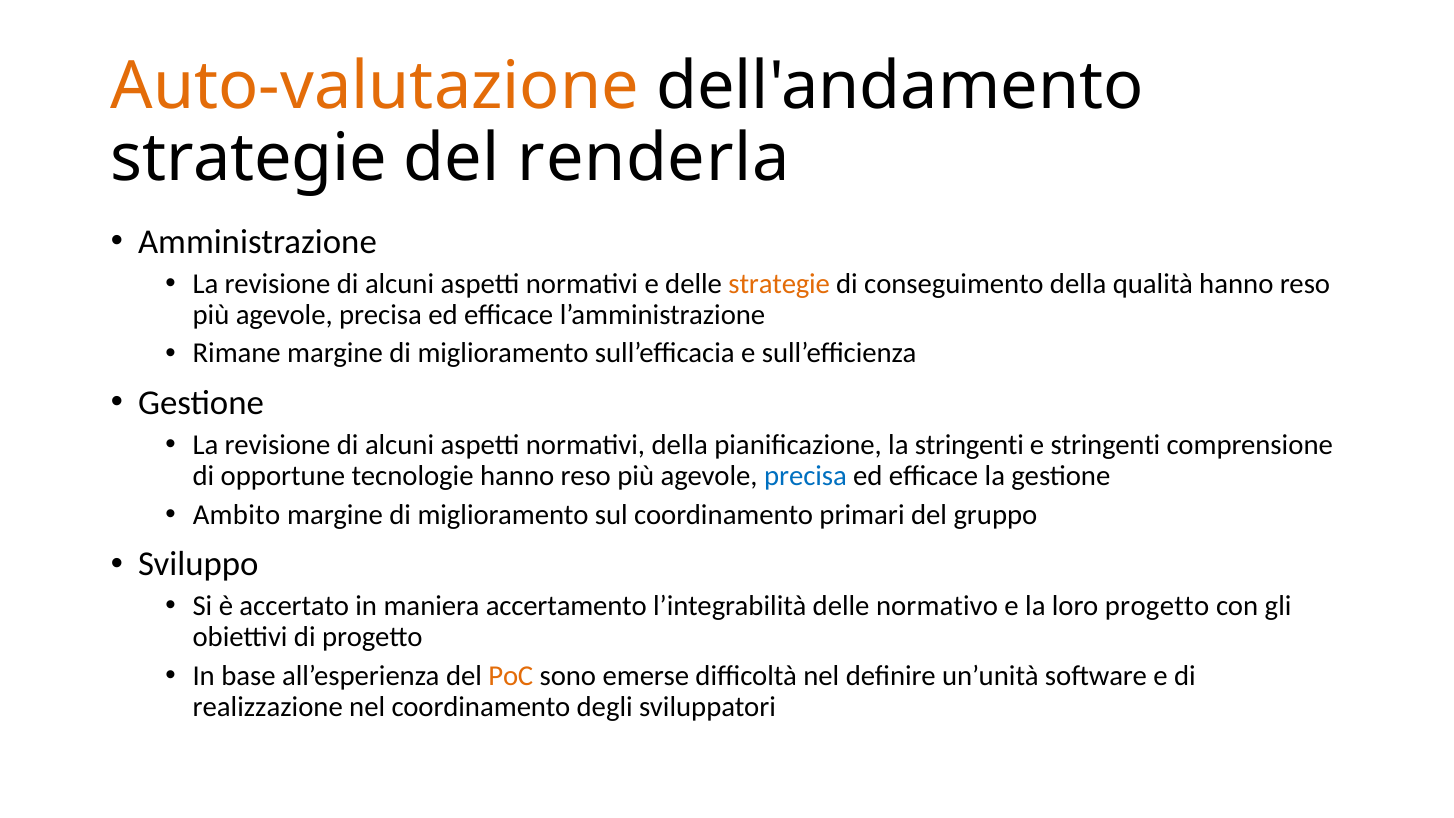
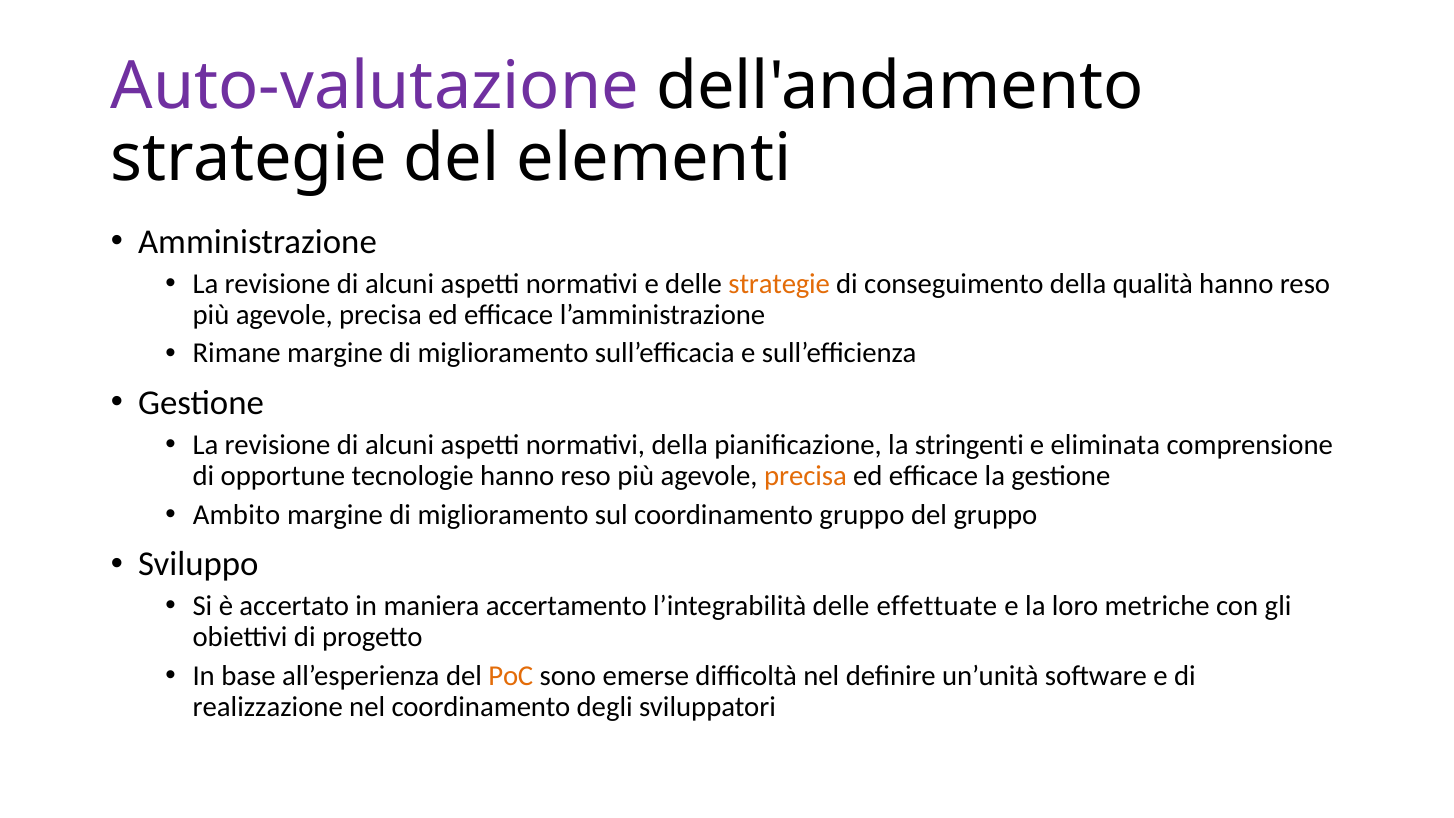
Auto-valutazione colour: orange -> purple (375, 86)
renderla: renderla -> elementi (654, 158)
e stringenti: stringenti -> eliminata (1105, 445)
precisa colour: blue -> orange (805, 476)
coordinamento primari: primari -> gruppo (862, 515)
normativo: normativo -> effettuate (937, 606)
loro progetto: progetto -> metriche (1157, 606)
